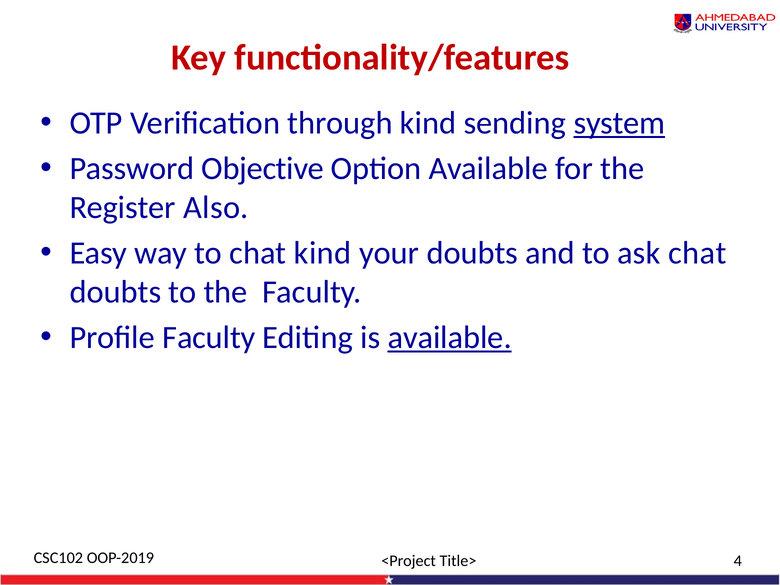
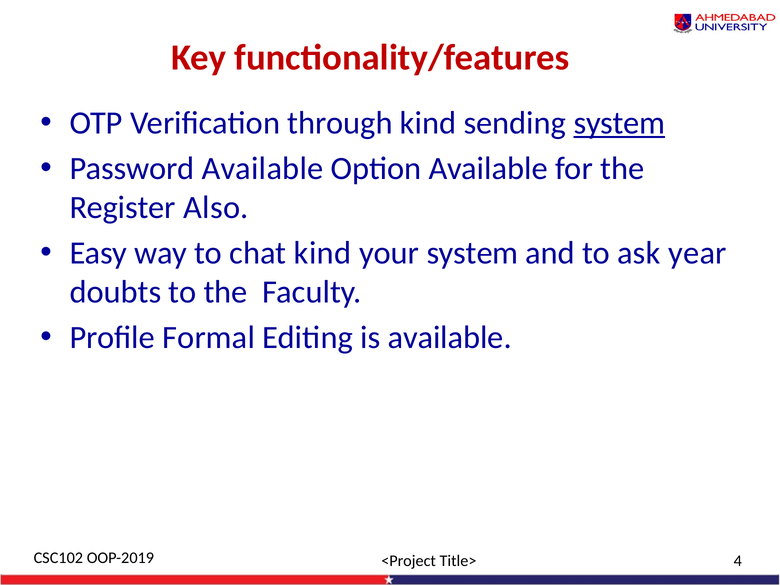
Password Objective: Objective -> Available (262, 169)
your doubts: doubts -> system (472, 253)
ask chat: chat -> year (697, 253)
Profile Faculty: Faculty -> Formal (209, 338)
available underline: present -> none (450, 338)
